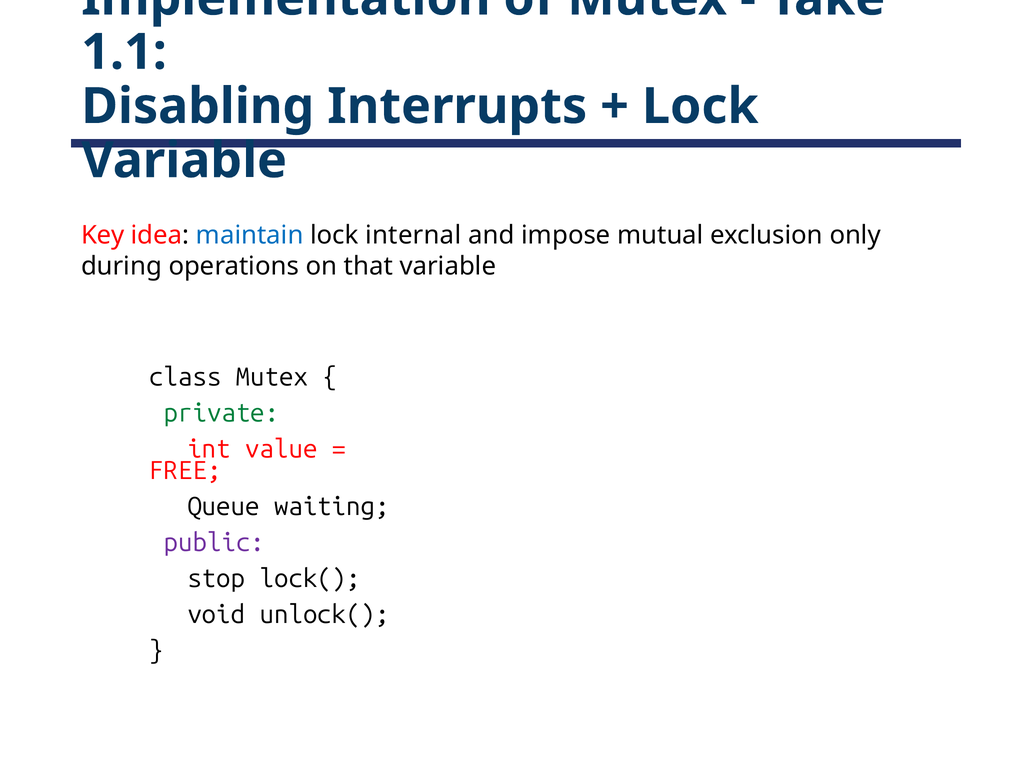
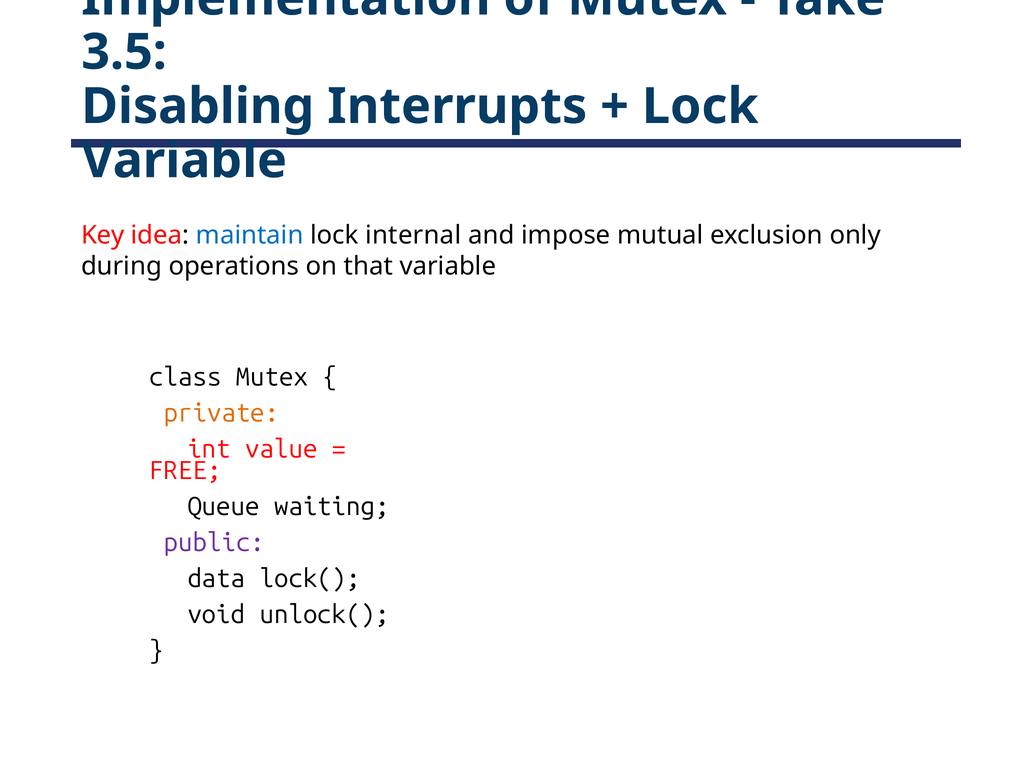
1.1: 1.1 -> 3.5 (124, 52)
private colour: green -> orange (222, 413)
stop: stop -> data (216, 579)
